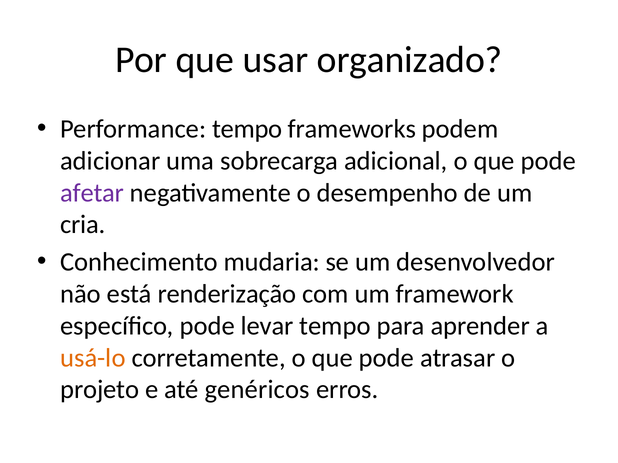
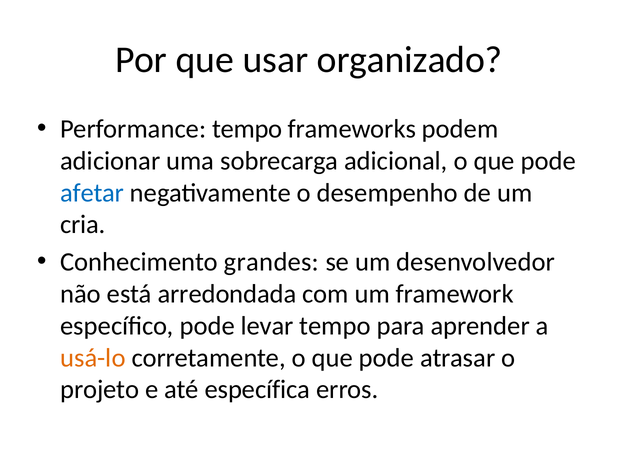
afetar colour: purple -> blue (92, 193)
mudaria: mudaria -> grandes (272, 262)
renderização: renderização -> arredondada (227, 294)
genéricos: genéricos -> específica (257, 390)
